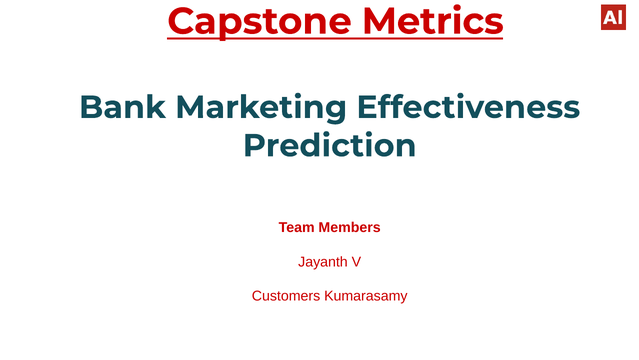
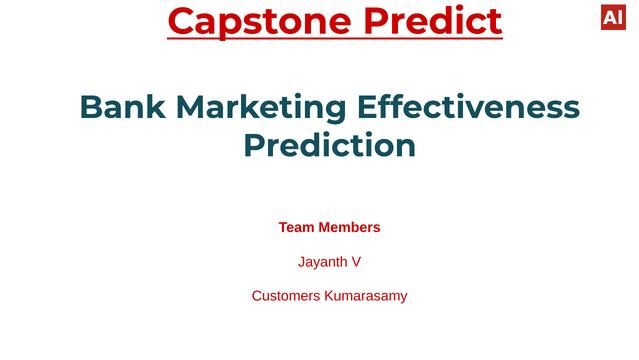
Metrics: Metrics -> Predict (433, 21)
